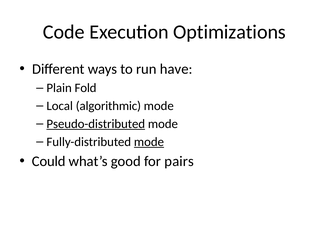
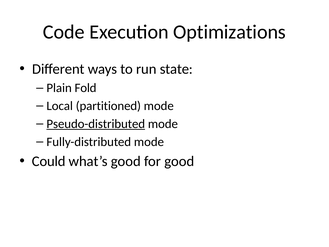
have: have -> state (176, 69)
algorithmic: algorithmic -> partitioned (108, 106)
mode underline: present -> none (149, 142)
for pairs: pairs -> good (179, 161)
